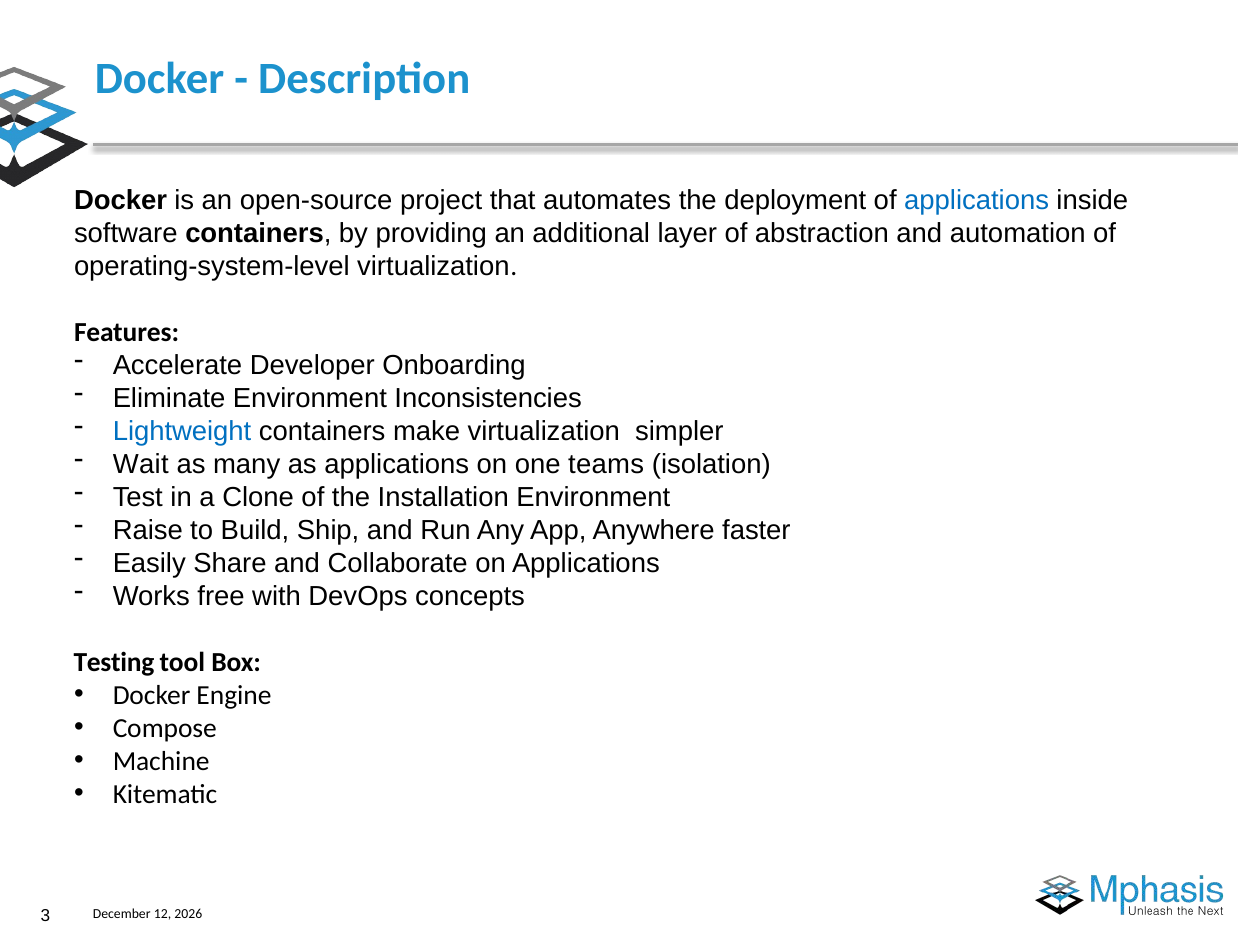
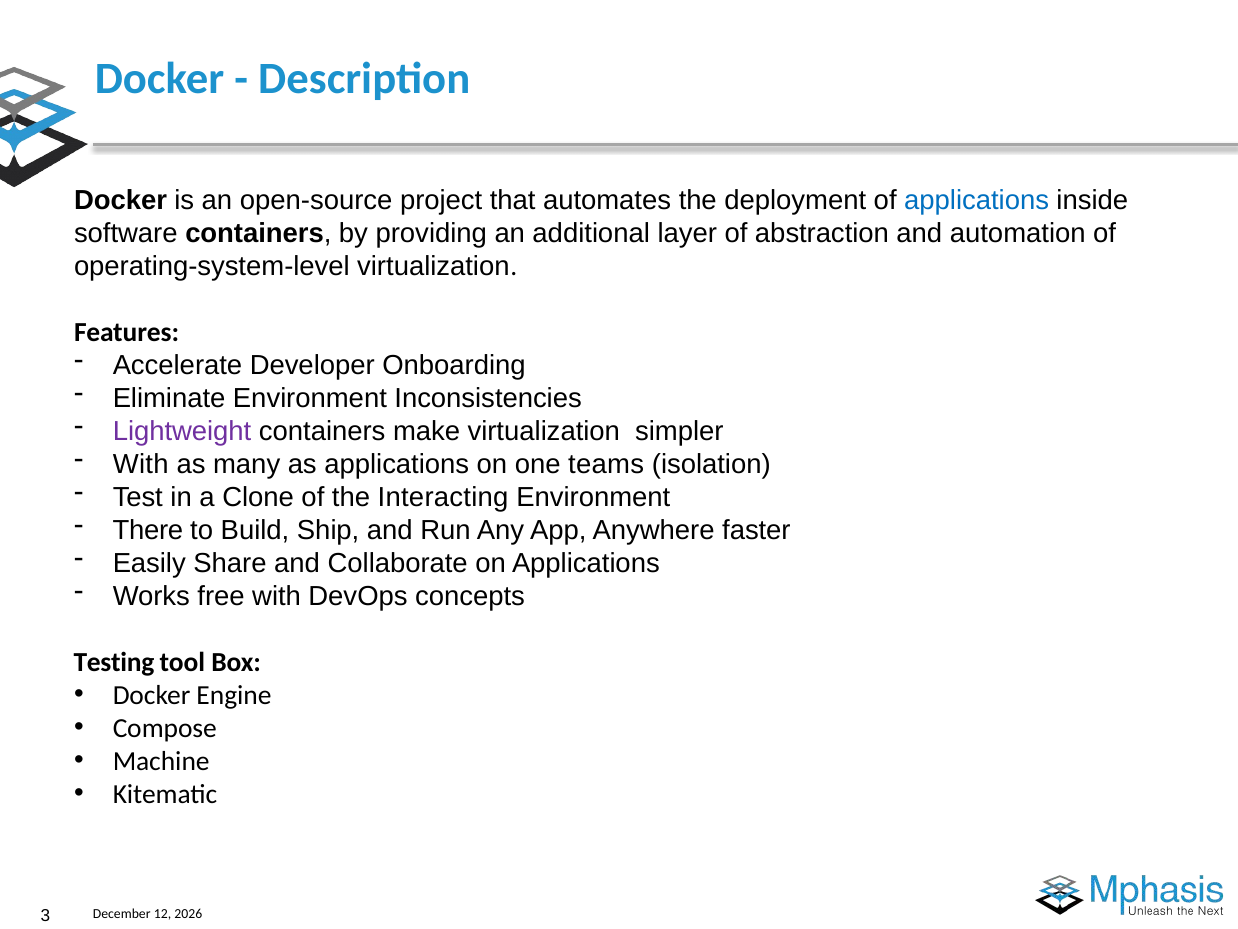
Lightweight colour: blue -> purple (182, 431)
Wait: Wait -> With (141, 464)
Installation: Installation -> Interacting (443, 497)
Raise: Raise -> There (148, 530)
